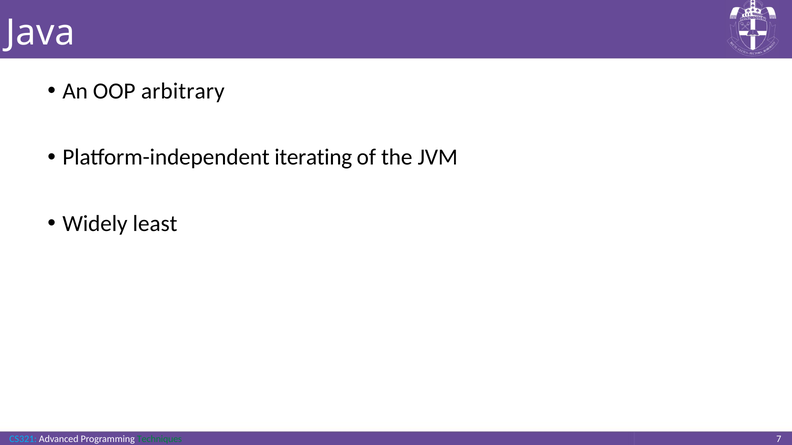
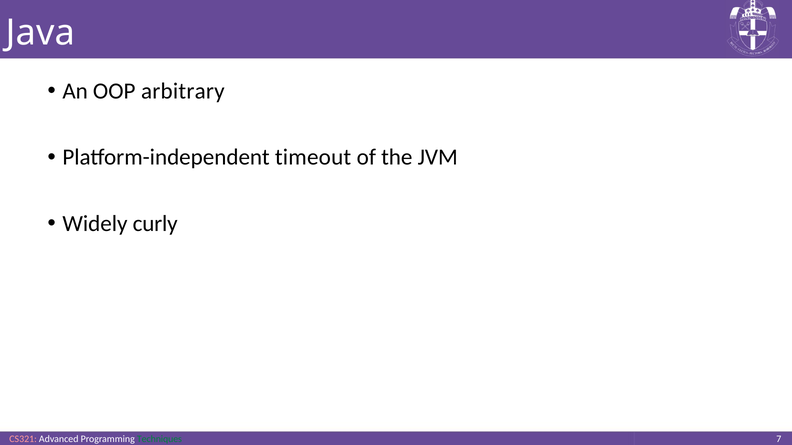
iterating: iterating -> timeout (313, 157)
least: least -> curly (155, 224)
CS321 colour: light blue -> pink (23, 439)
